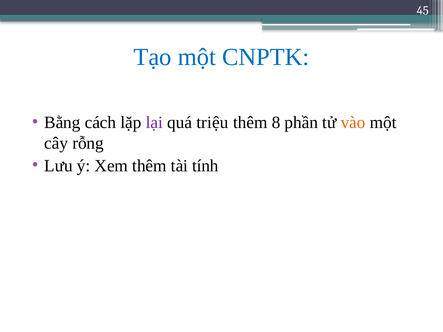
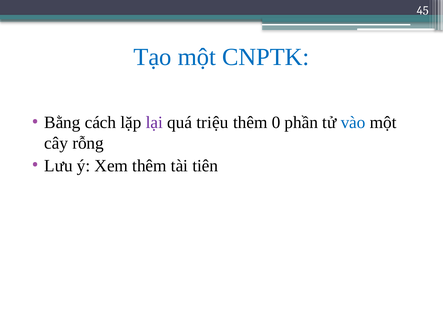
8: 8 -> 0 (276, 123)
vào colour: orange -> blue (353, 123)
tính: tính -> tiên (205, 166)
